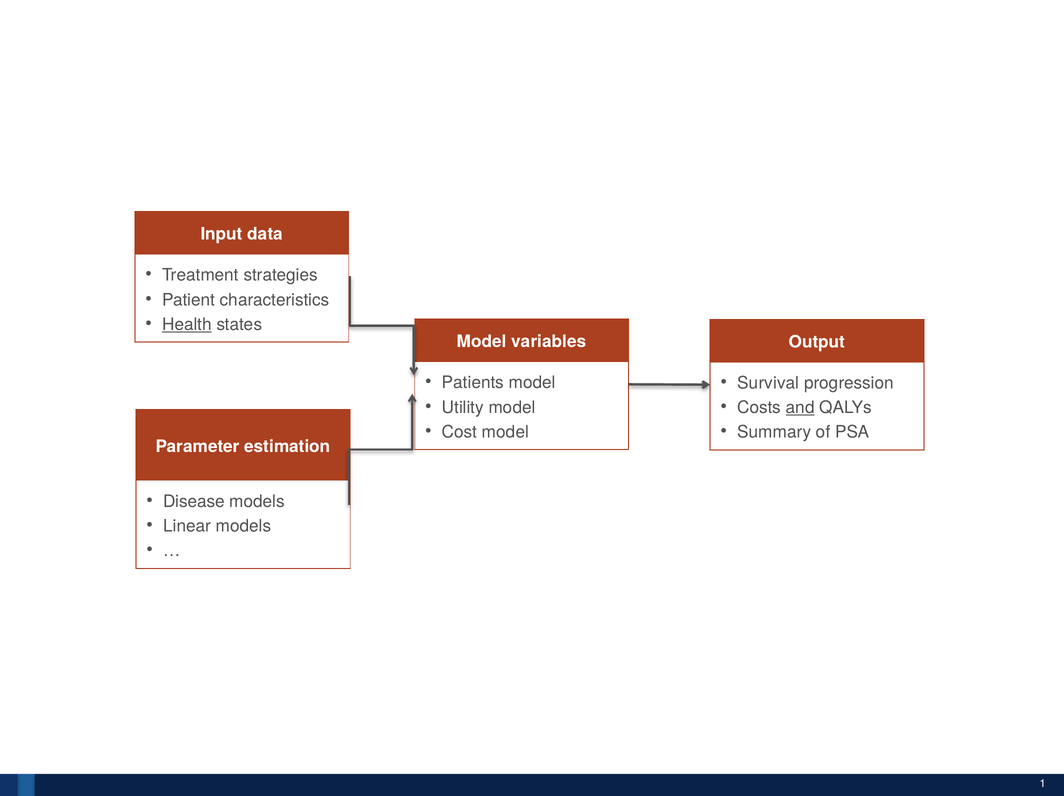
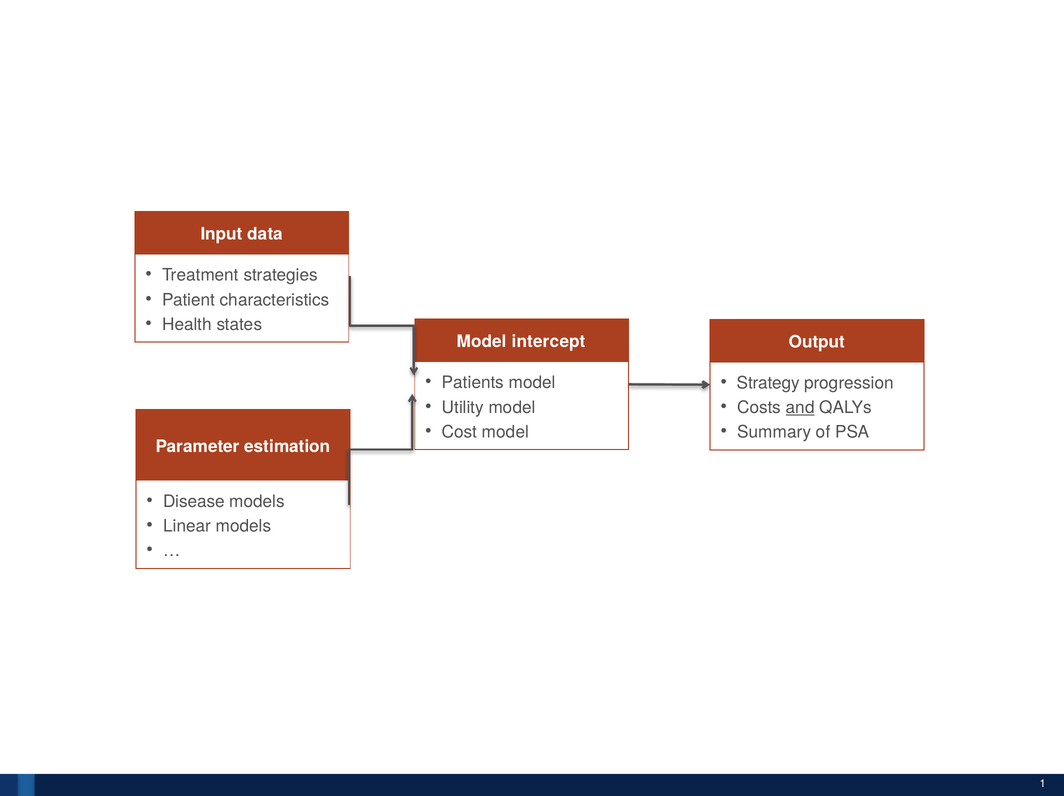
Health underline: present -> none (187, 324)
variables: variables -> intercept (549, 342)
Survival: Survival -> Strategy (768, 383)
